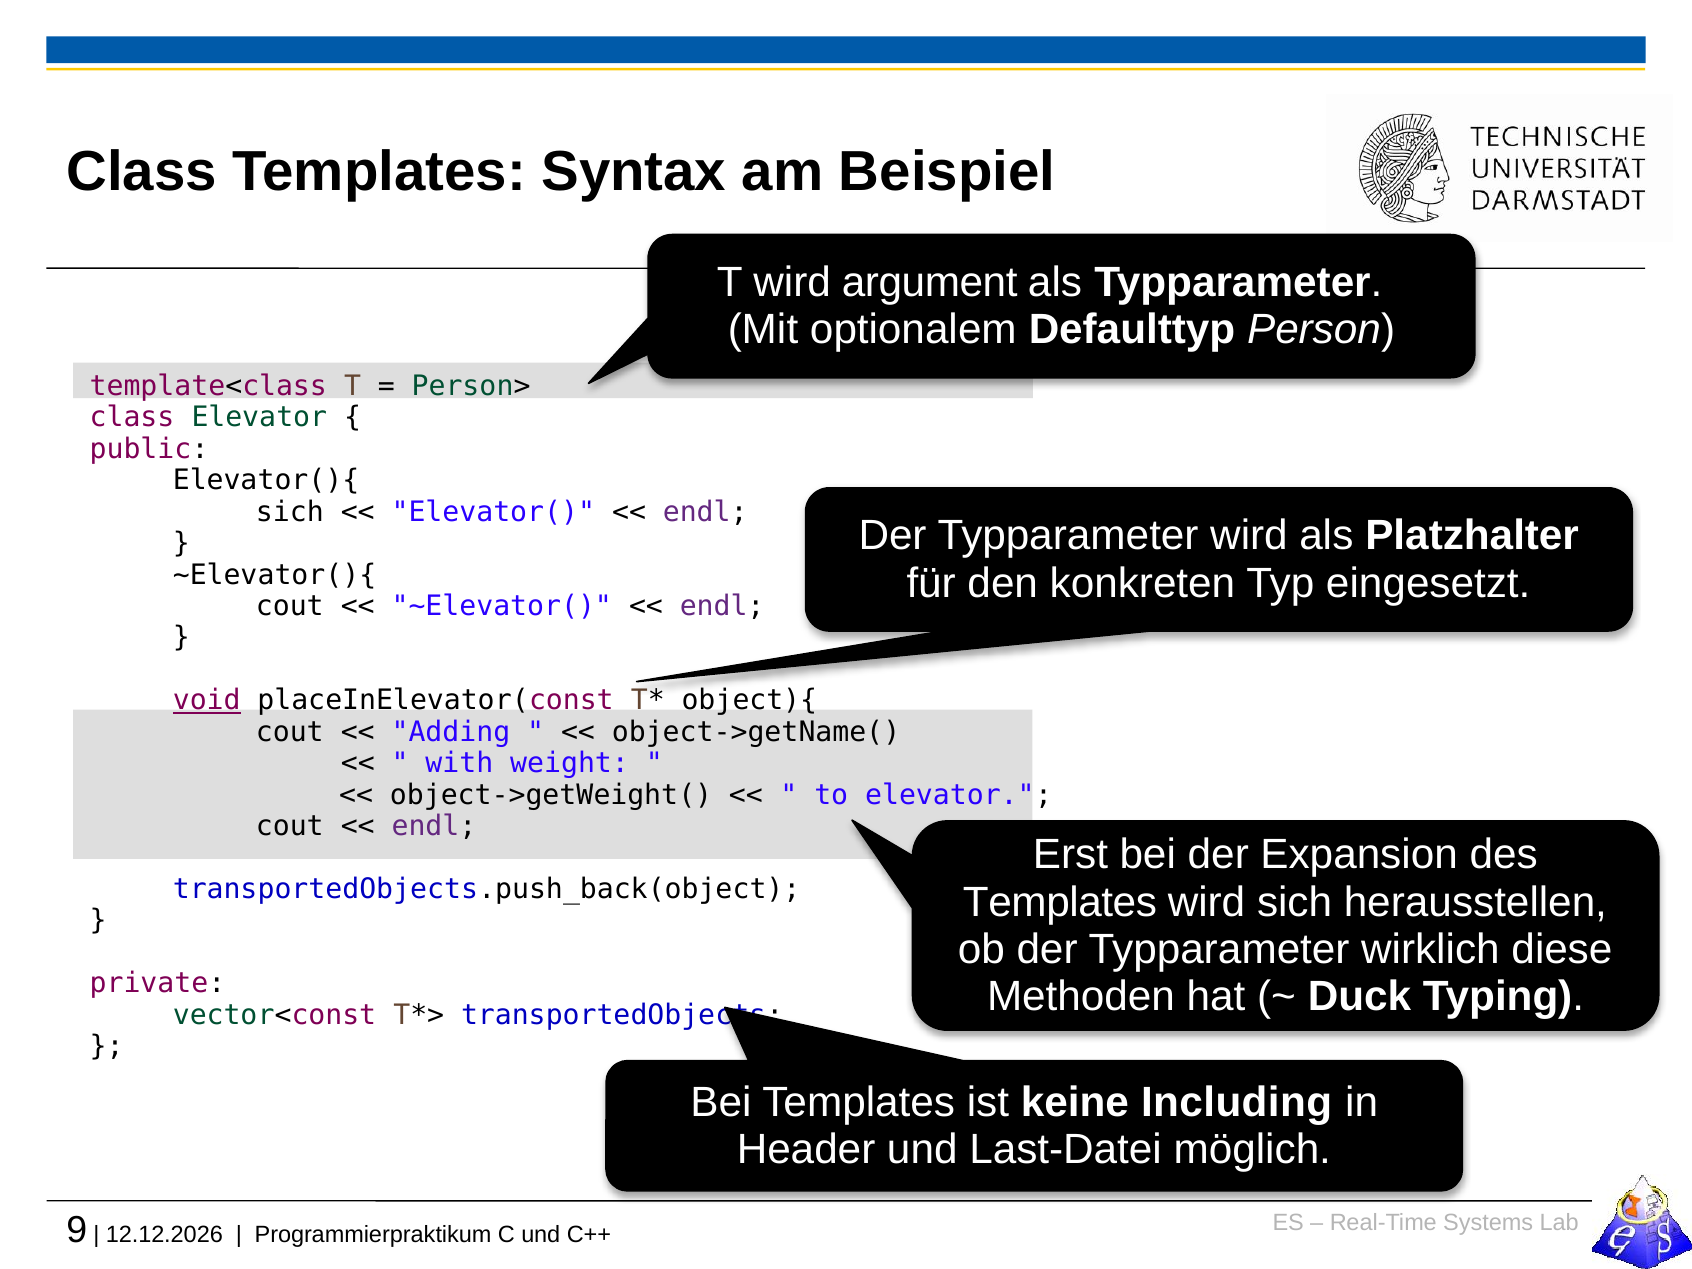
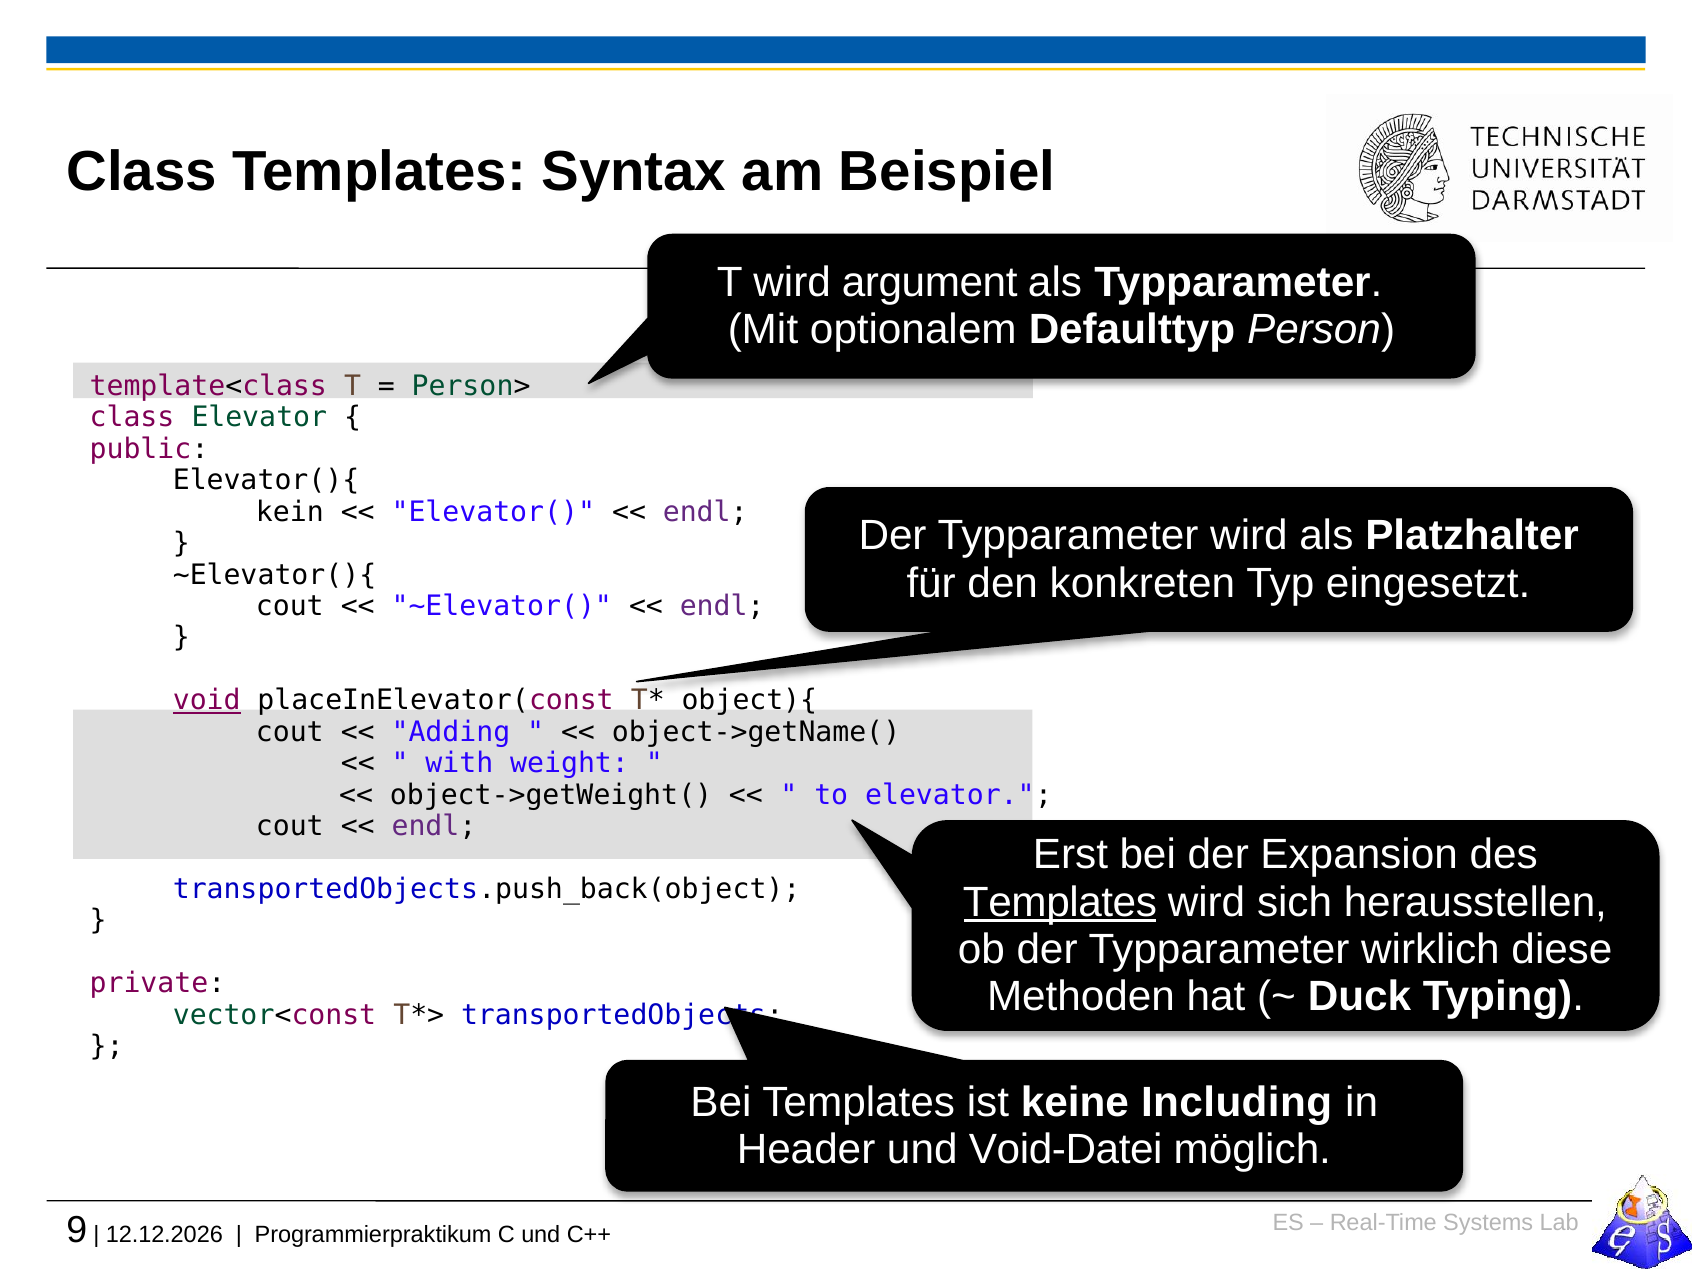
sich: sich -> kein (290, 512)
Templates underline: none -> present (1060, 902)
Last-Datei: Last-Datei -> Void-Datei (1066, 1150)
